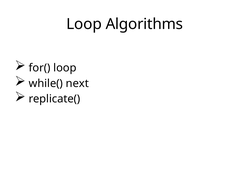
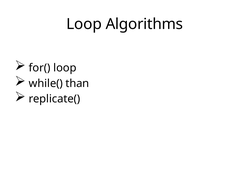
next: next -> than (77, 83)
